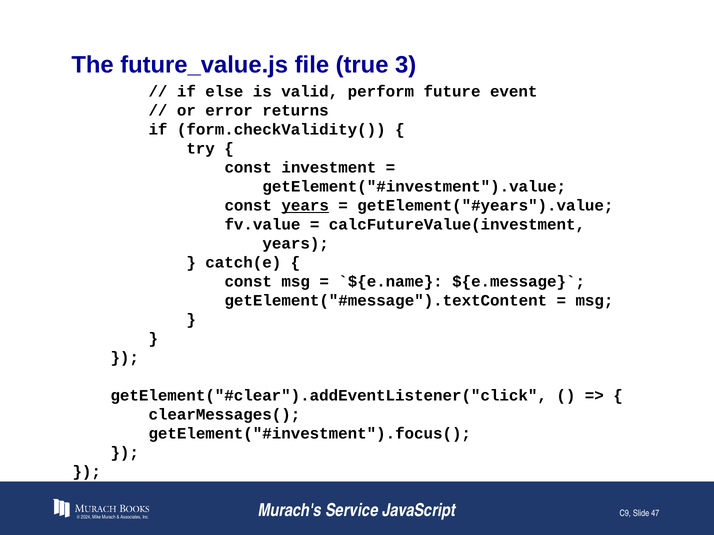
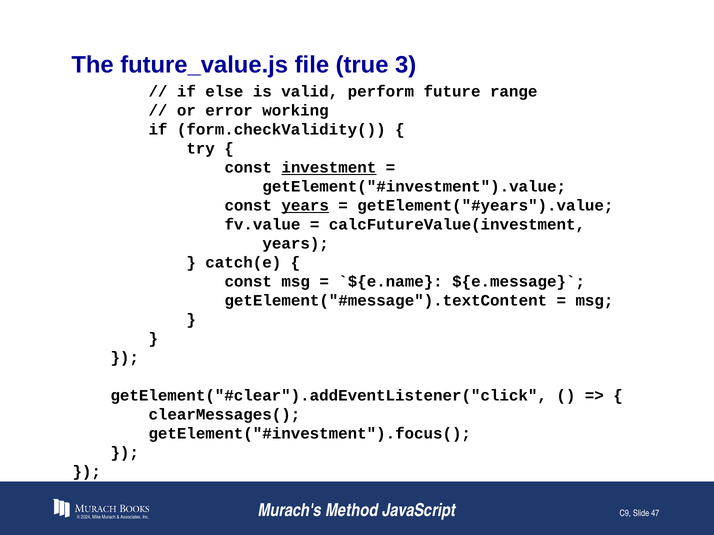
event: event -> range (514, 92)
returns: returns -> working (296, 111)
investment underline: none -> present (329, 168)
Service: Service -> Method (352, 511)
